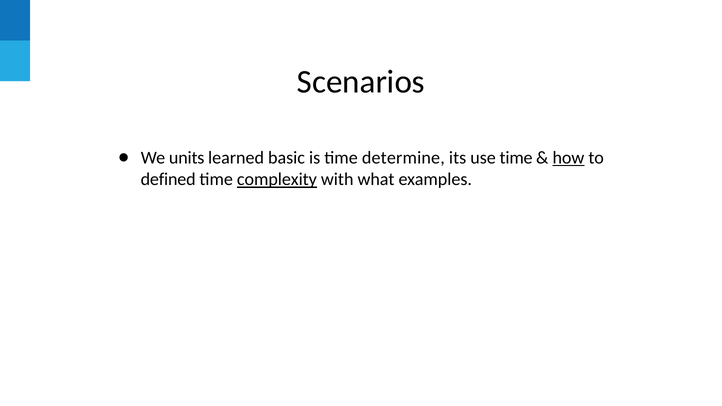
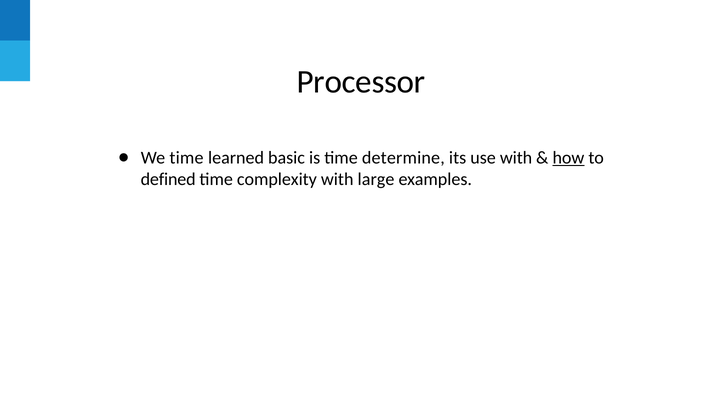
Scenarios: Scenarios -> Processor (361, 82)
We units: units -> time (187, 158)
use time: time -> with (516, 158)
complexity underline: present -> none (277, 180)
what: what -> large (376, 180)
